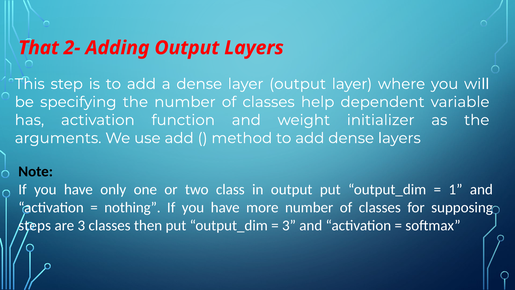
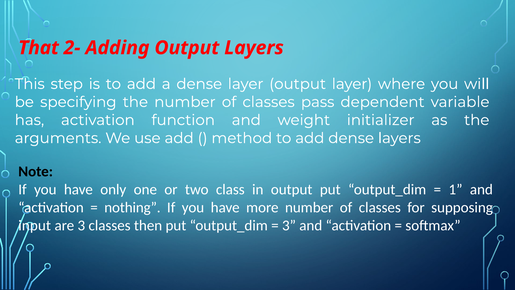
help: help -> pass (318, 102)
steps: steps -> input (35, 225)
